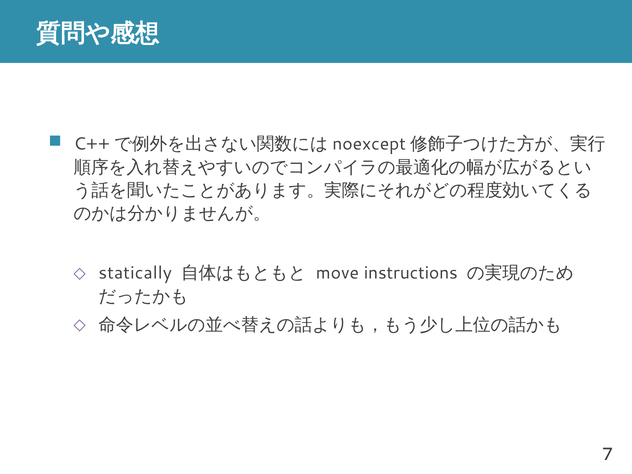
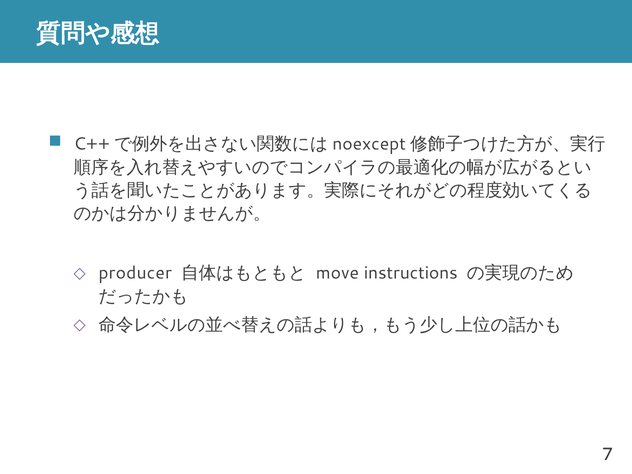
statically: statically -> producer (135, 273)
